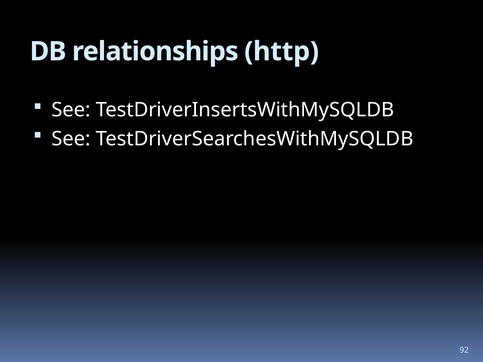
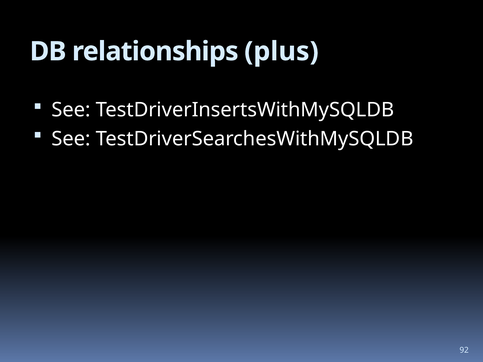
http: http -> plus (281, 51)
